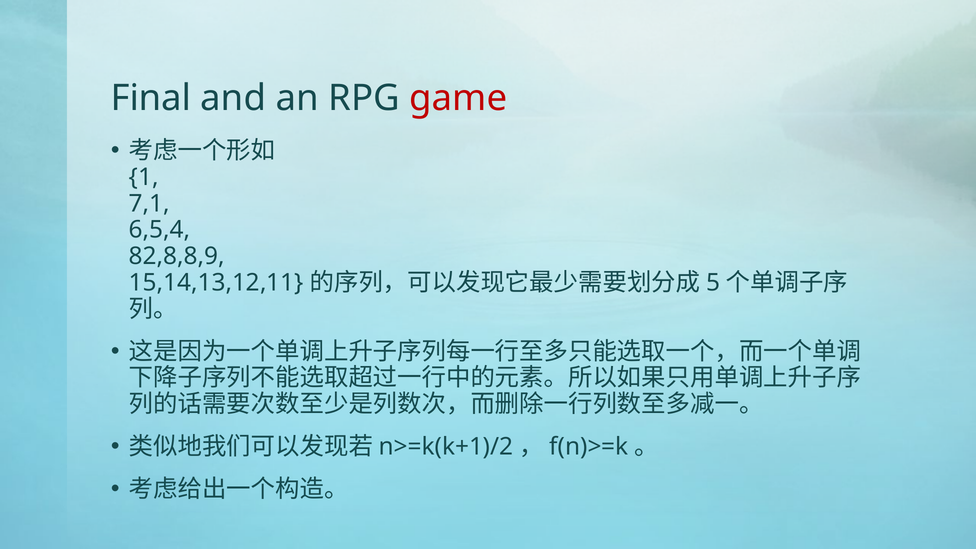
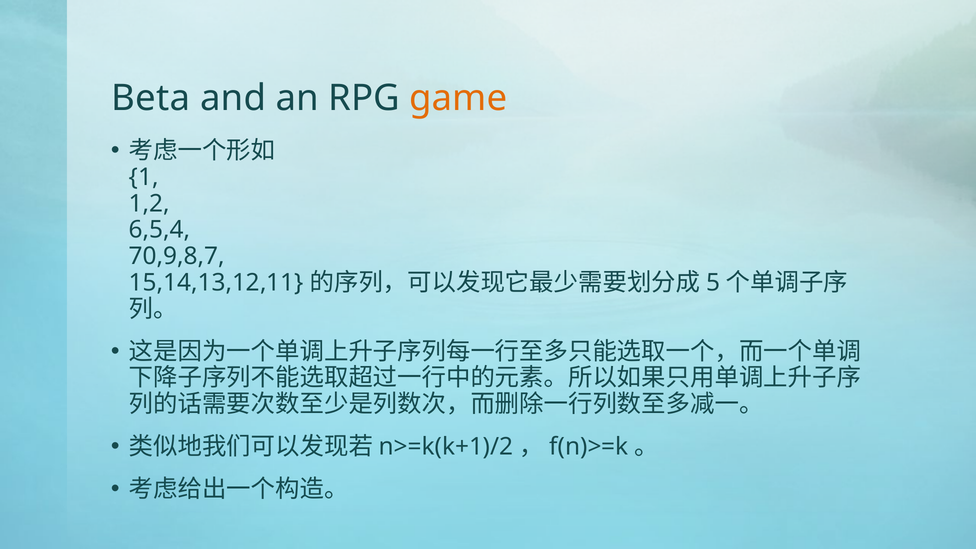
Final: Final -> Beta (151, 98)
game colour: red -> orange (458, 98)
7,1: 7,1 -> 1,2 (149, 204)
82,8,8,9: 82,8,8,9 -> 70,9,8,7 (177, 256)
